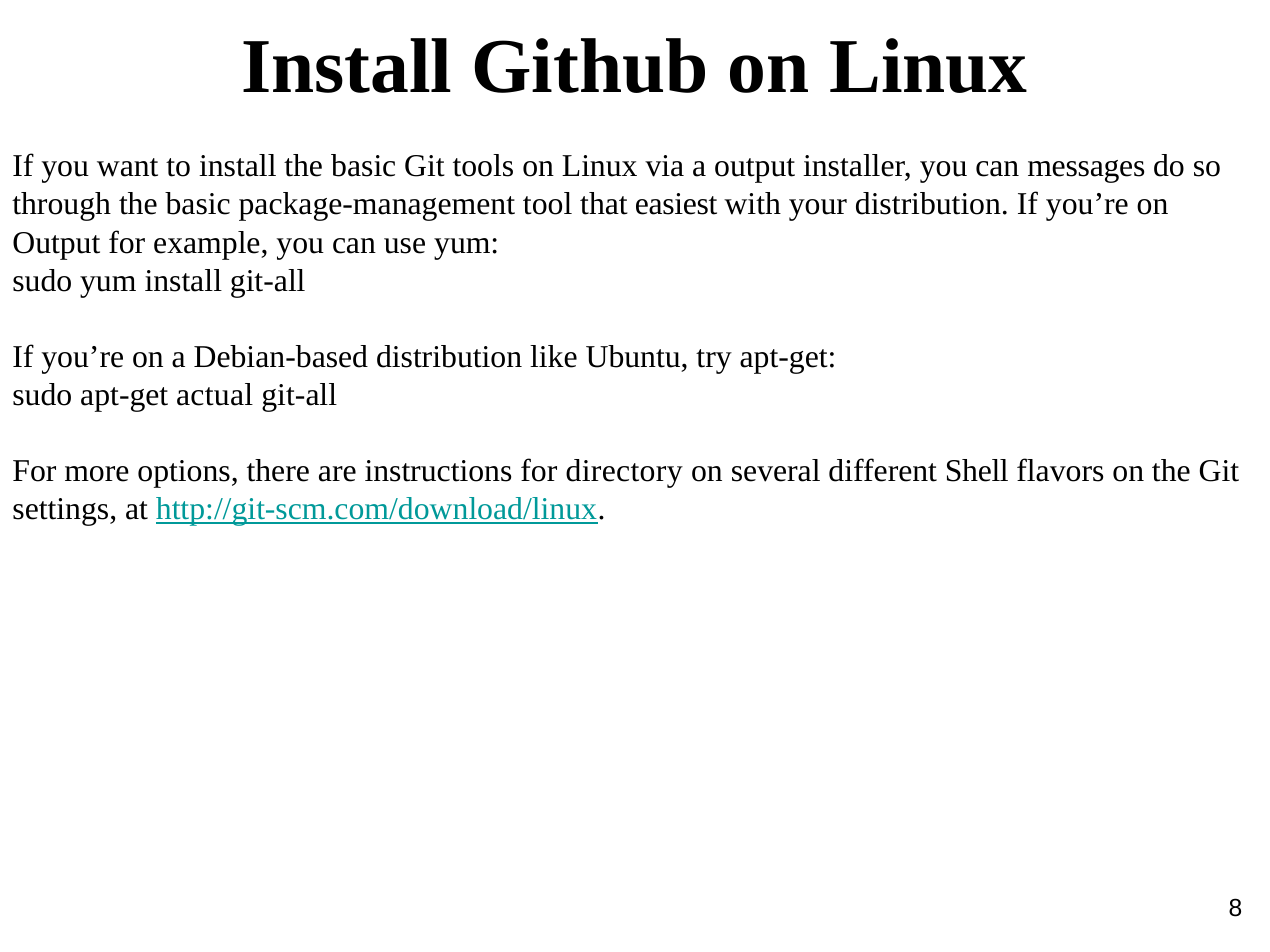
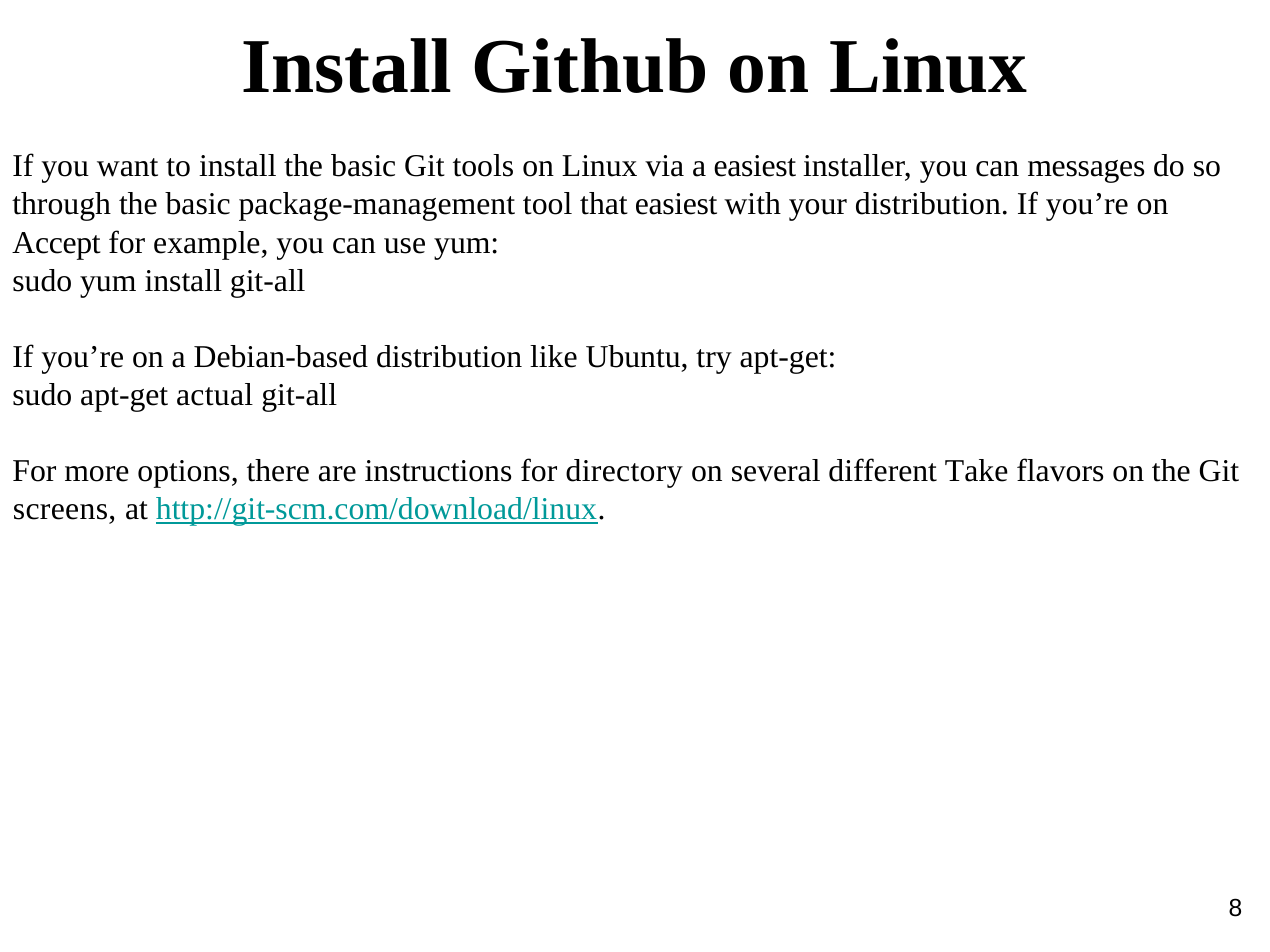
a output: output -> easiest (755, 166)
Output: Output -> Accept (57, 243)
Shell: Shell -> Take (977, 471)
settings: settings -> screens (65, 509)
